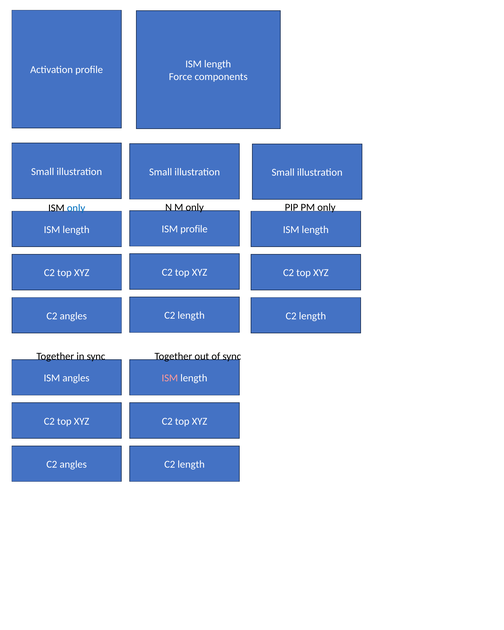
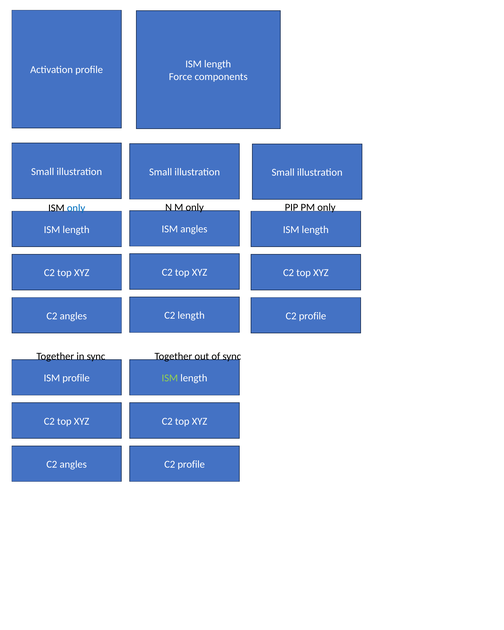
ISM profile: profile -> angles (194, 229)
length: length -> profile (313, 316)
ISM angles: angles -> profile (76, 378)
ISM colour: pink -> light green (170, 378)
length: length -> profile (191, 464)
